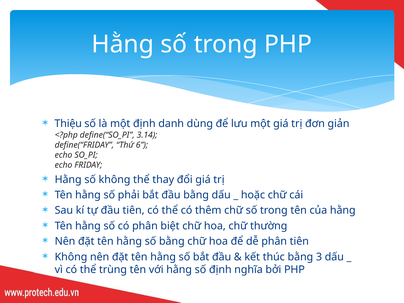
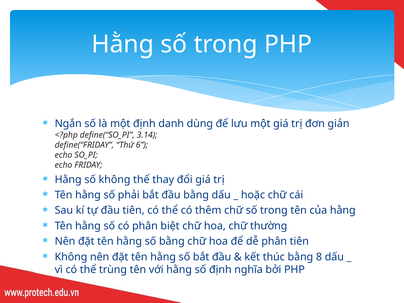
Thiệu: Thiệu -> Ngắn (68, 124)
3: 3 -> 8 (319, 257)
